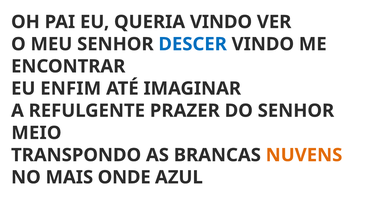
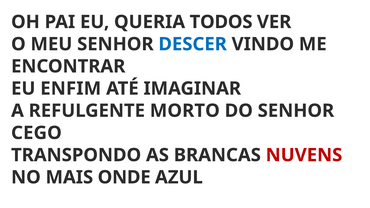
QUERIA VINDO: VINDO -> TODOS (221, 22)
PRAZER: PRAZER -> MORTO (185, 111)
MEIO: MEIO -> CEGO (36, 133)
NUVENS colour: orange -> red (304, 155)
